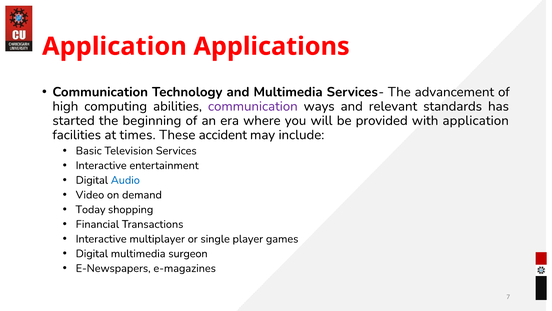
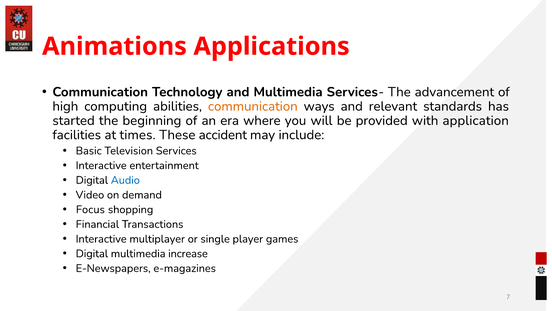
Application: Application -> Animations (114, 46)
communication colour: purple -> orange (253, 106)
Today: Today -> Focus (90, 209)
surgeon: surgeon -> increase (188, 253)
